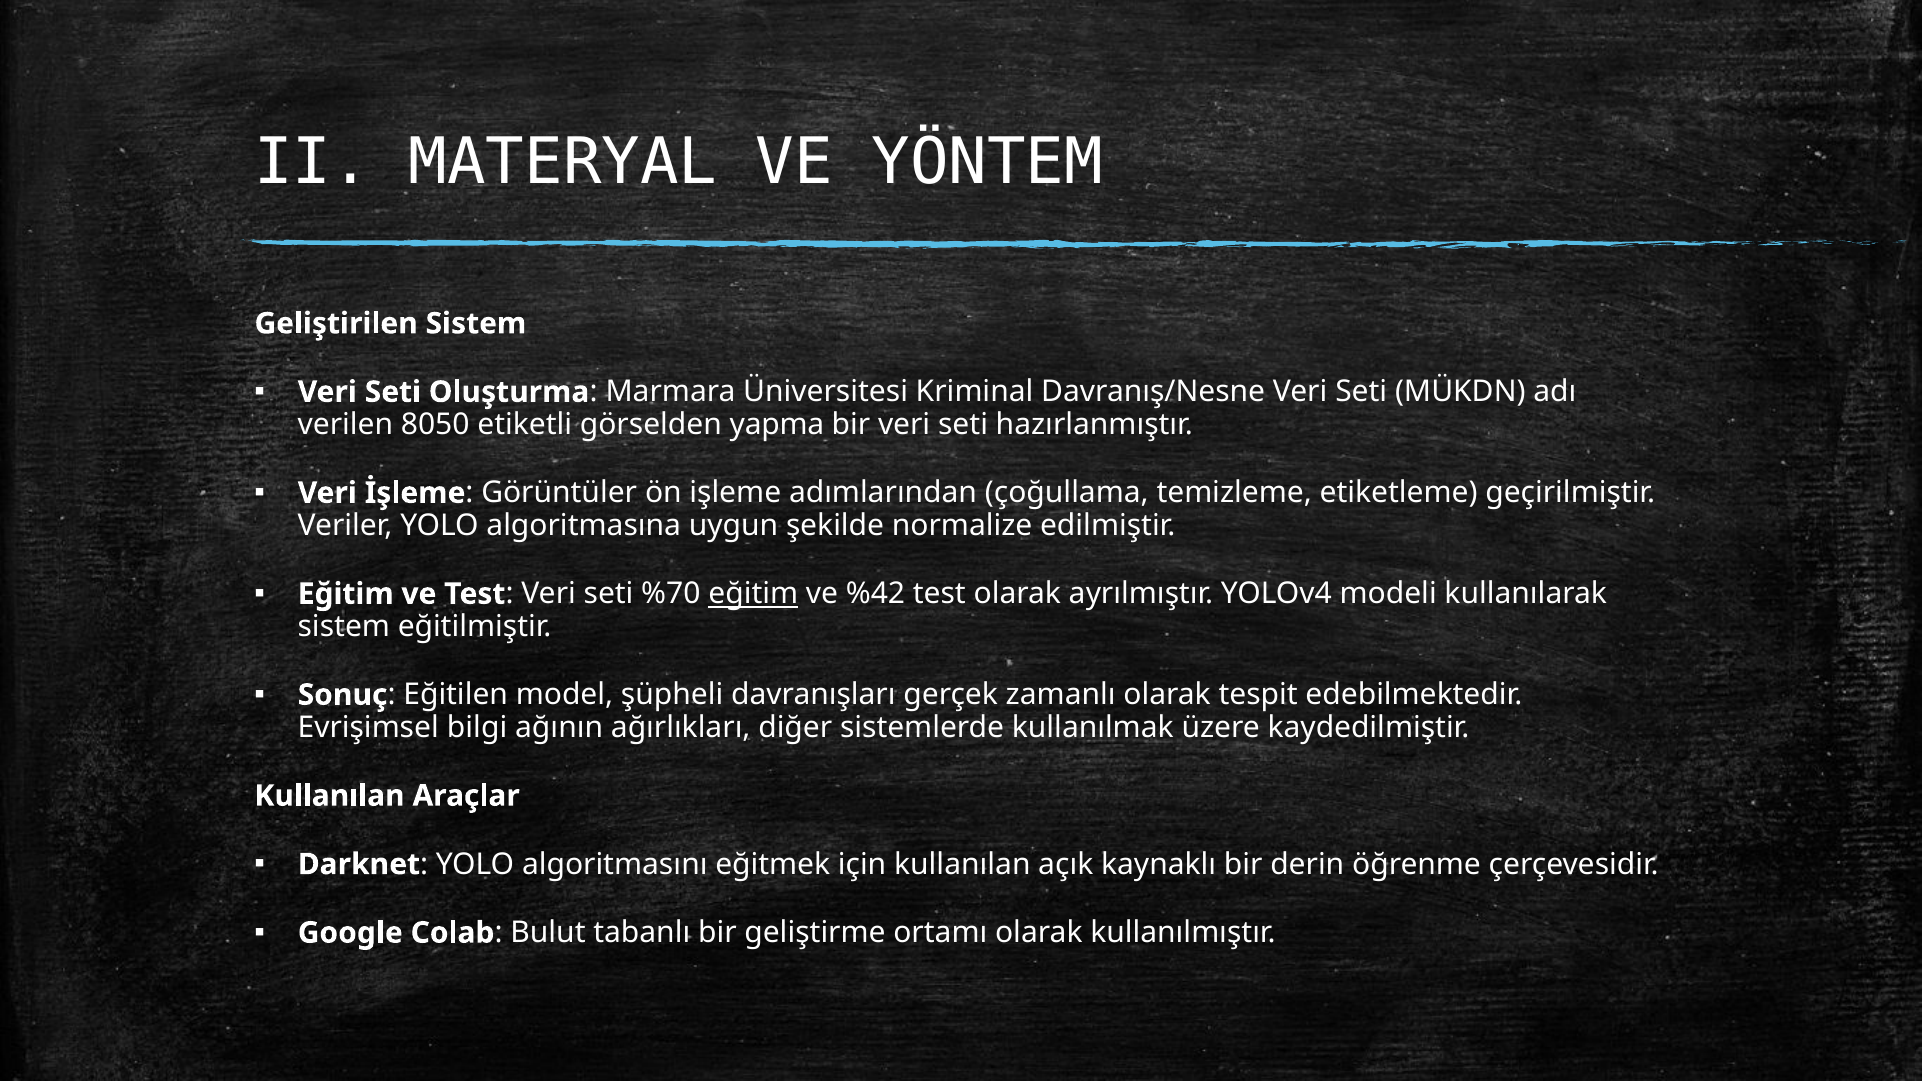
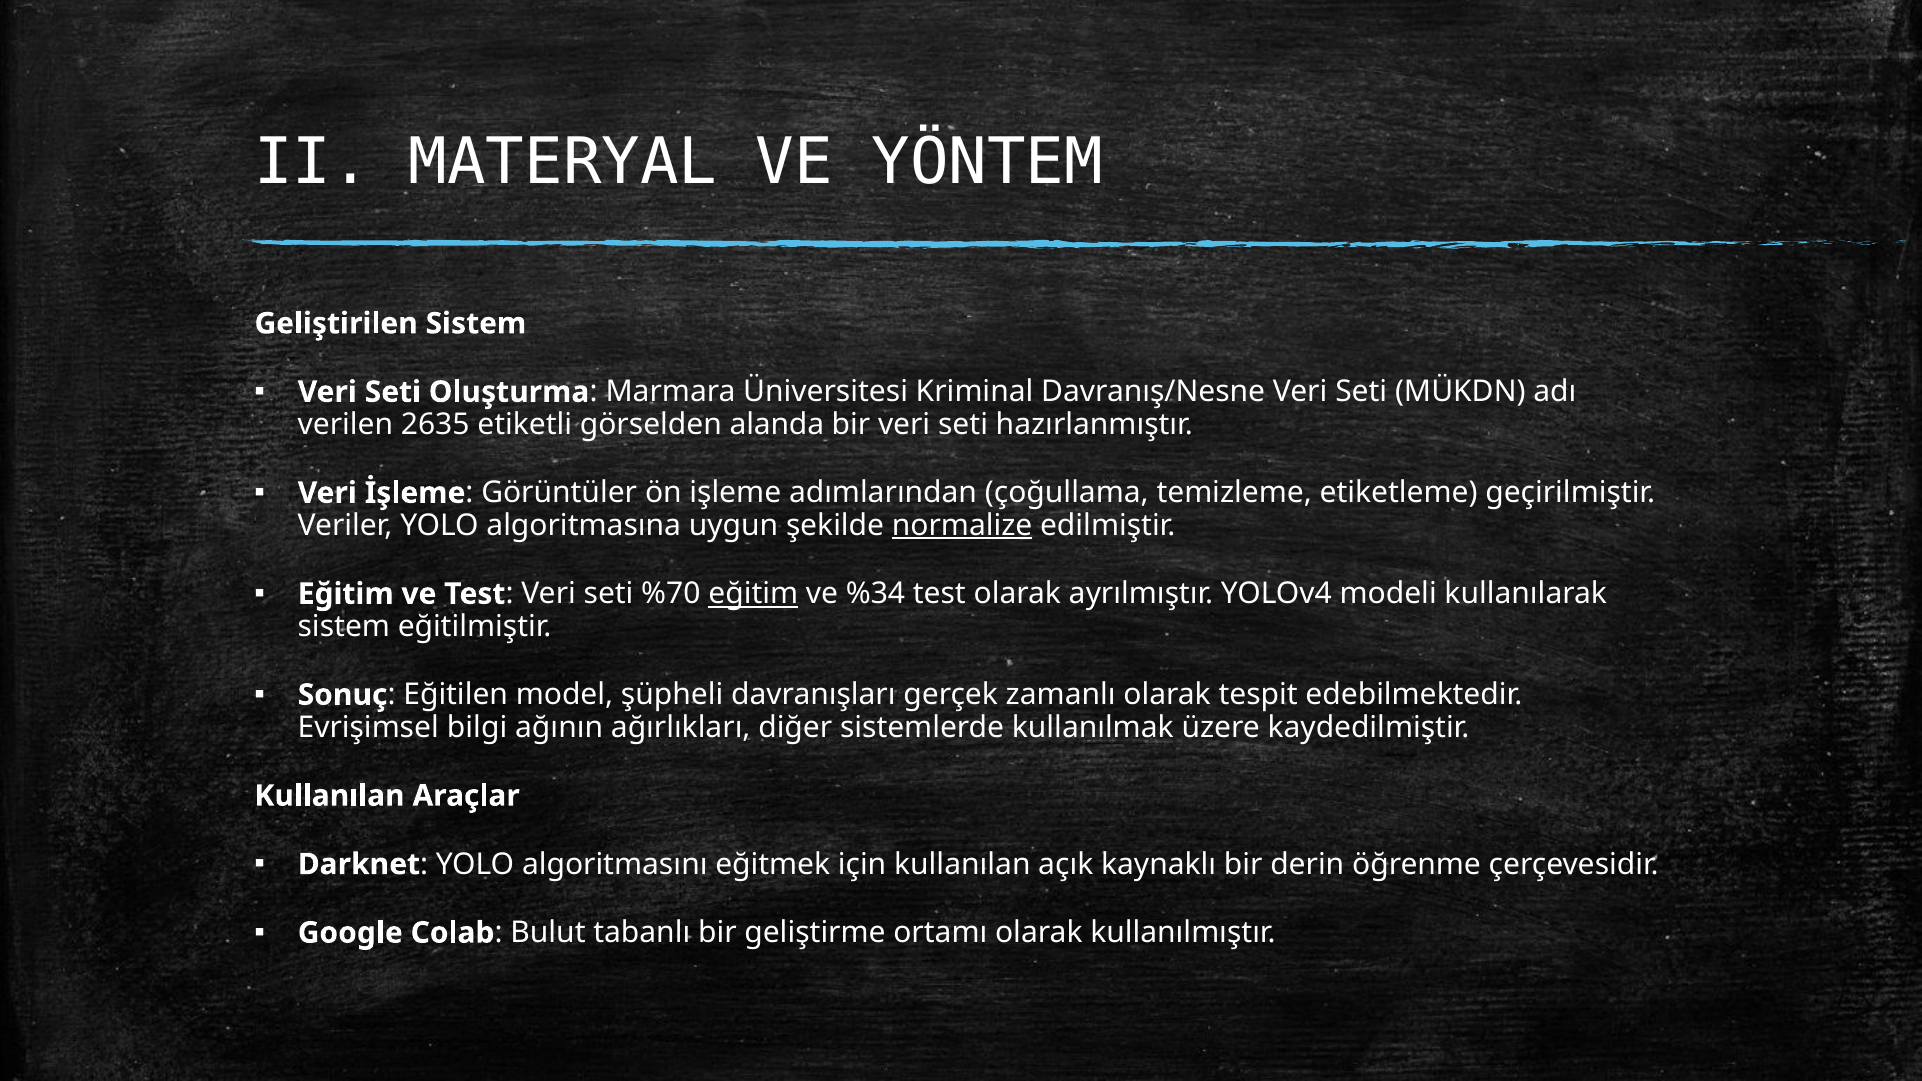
8050: 8050 -> 2635 (435, 425)
yapma: yapma -> alanda (777, 425)
normalize underline: none -> present (962, 526)
%42: %42 -> %34 (875, 594)
